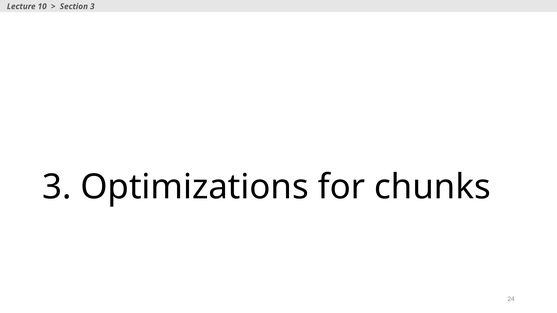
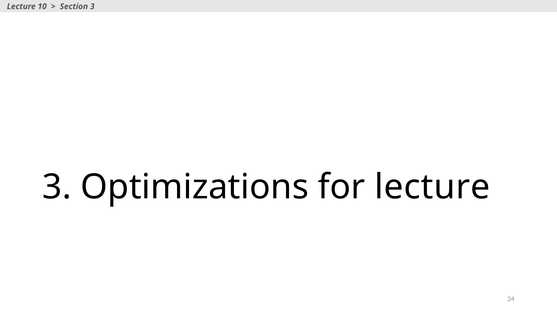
for chunks: chunks -> lecture (432, 187)
